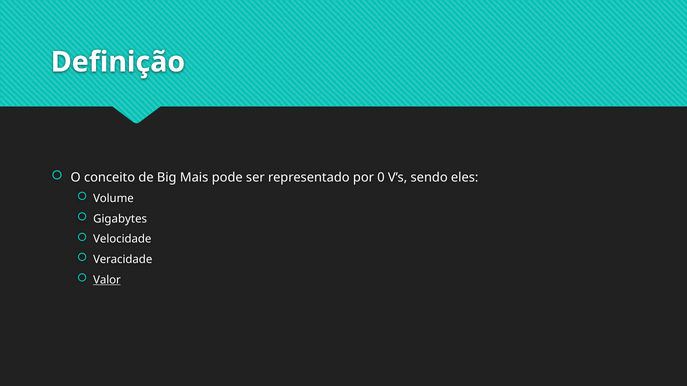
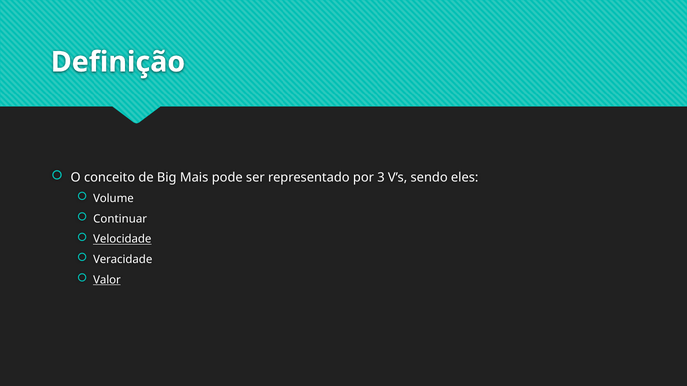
0: 0 -> 3 (381, 178)
Gigabytes: Gigabytes -> Continuar (120, 219)
Velocidade underline: none -> present (122, 239)
